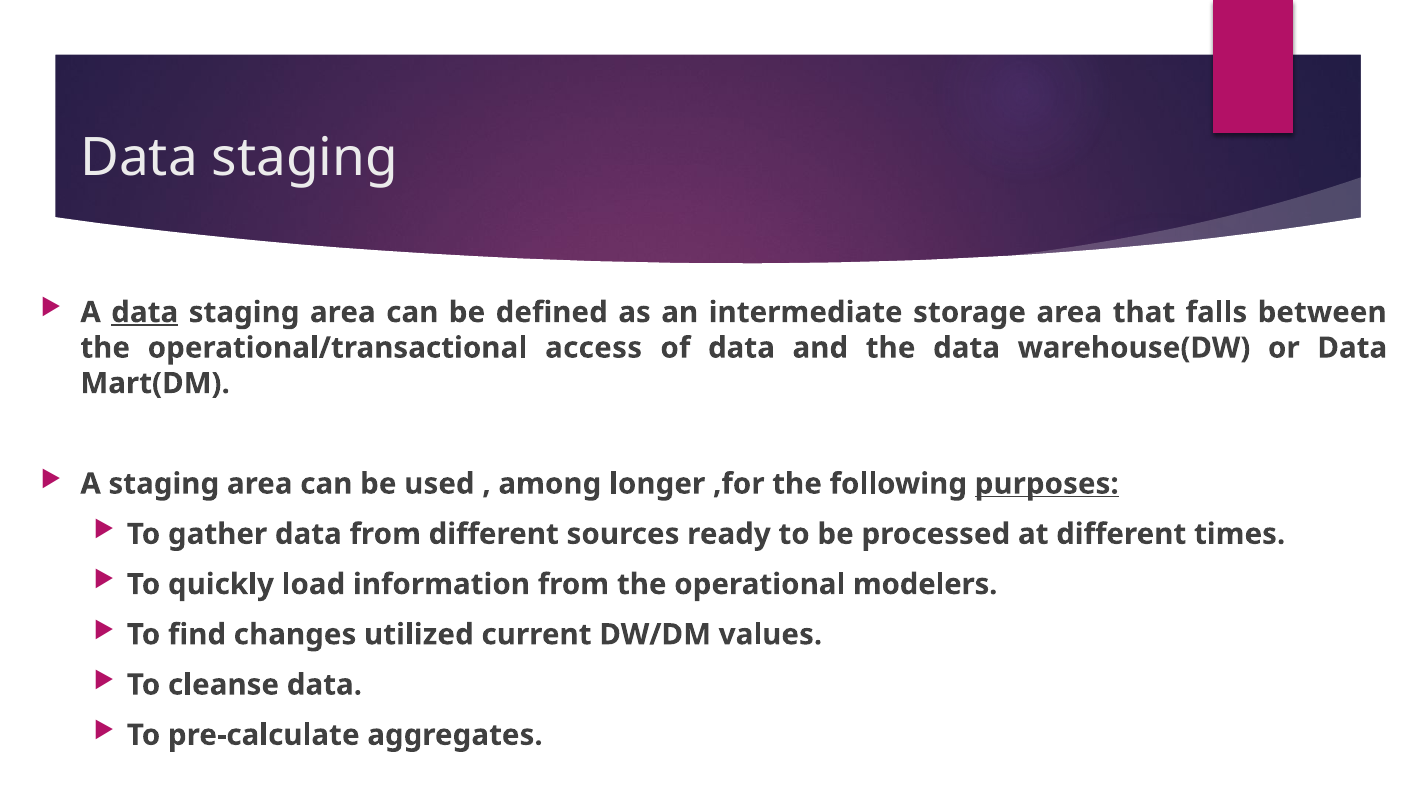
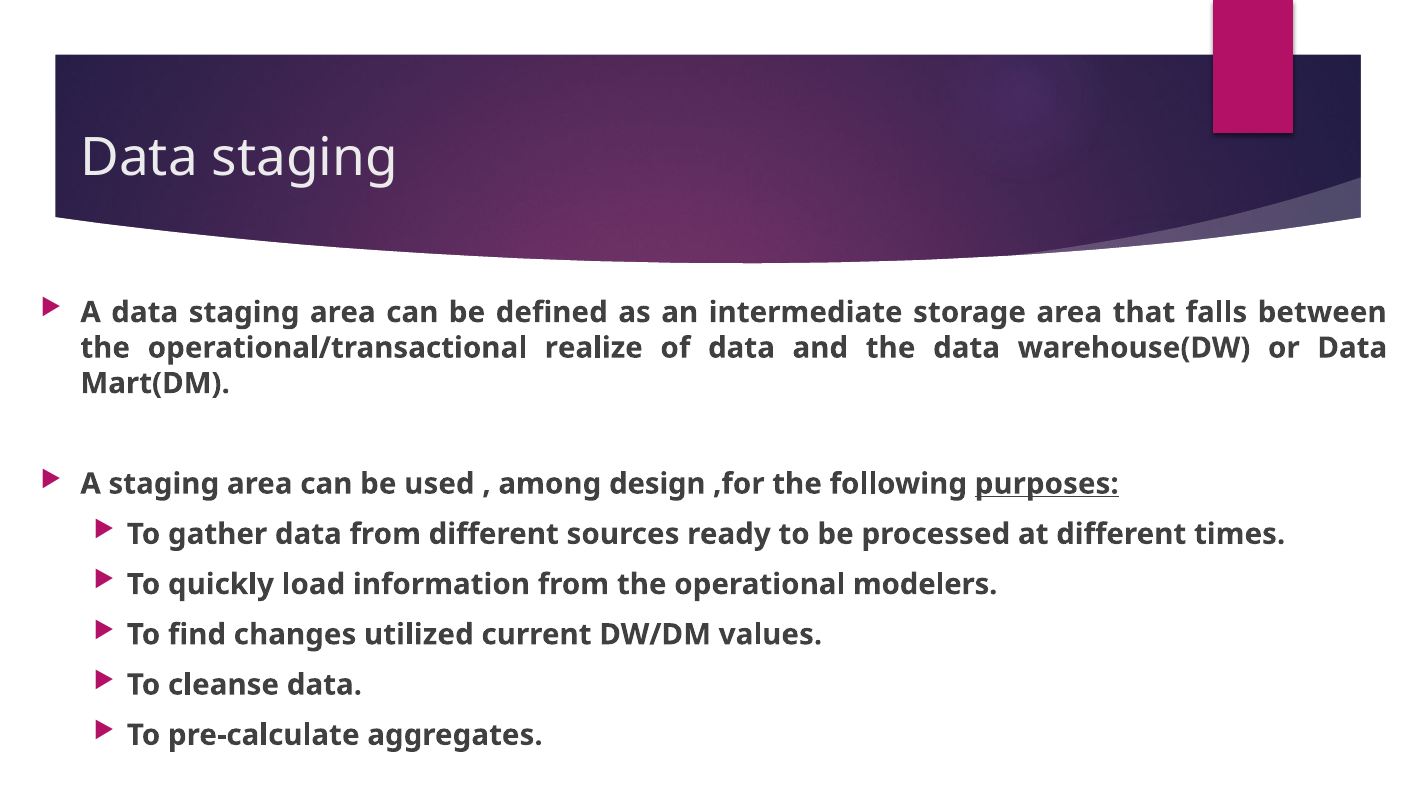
data underline: present -> none (145, 312)
access: access -> realize (594, 348)
longer: longer -> design (657, 484)
